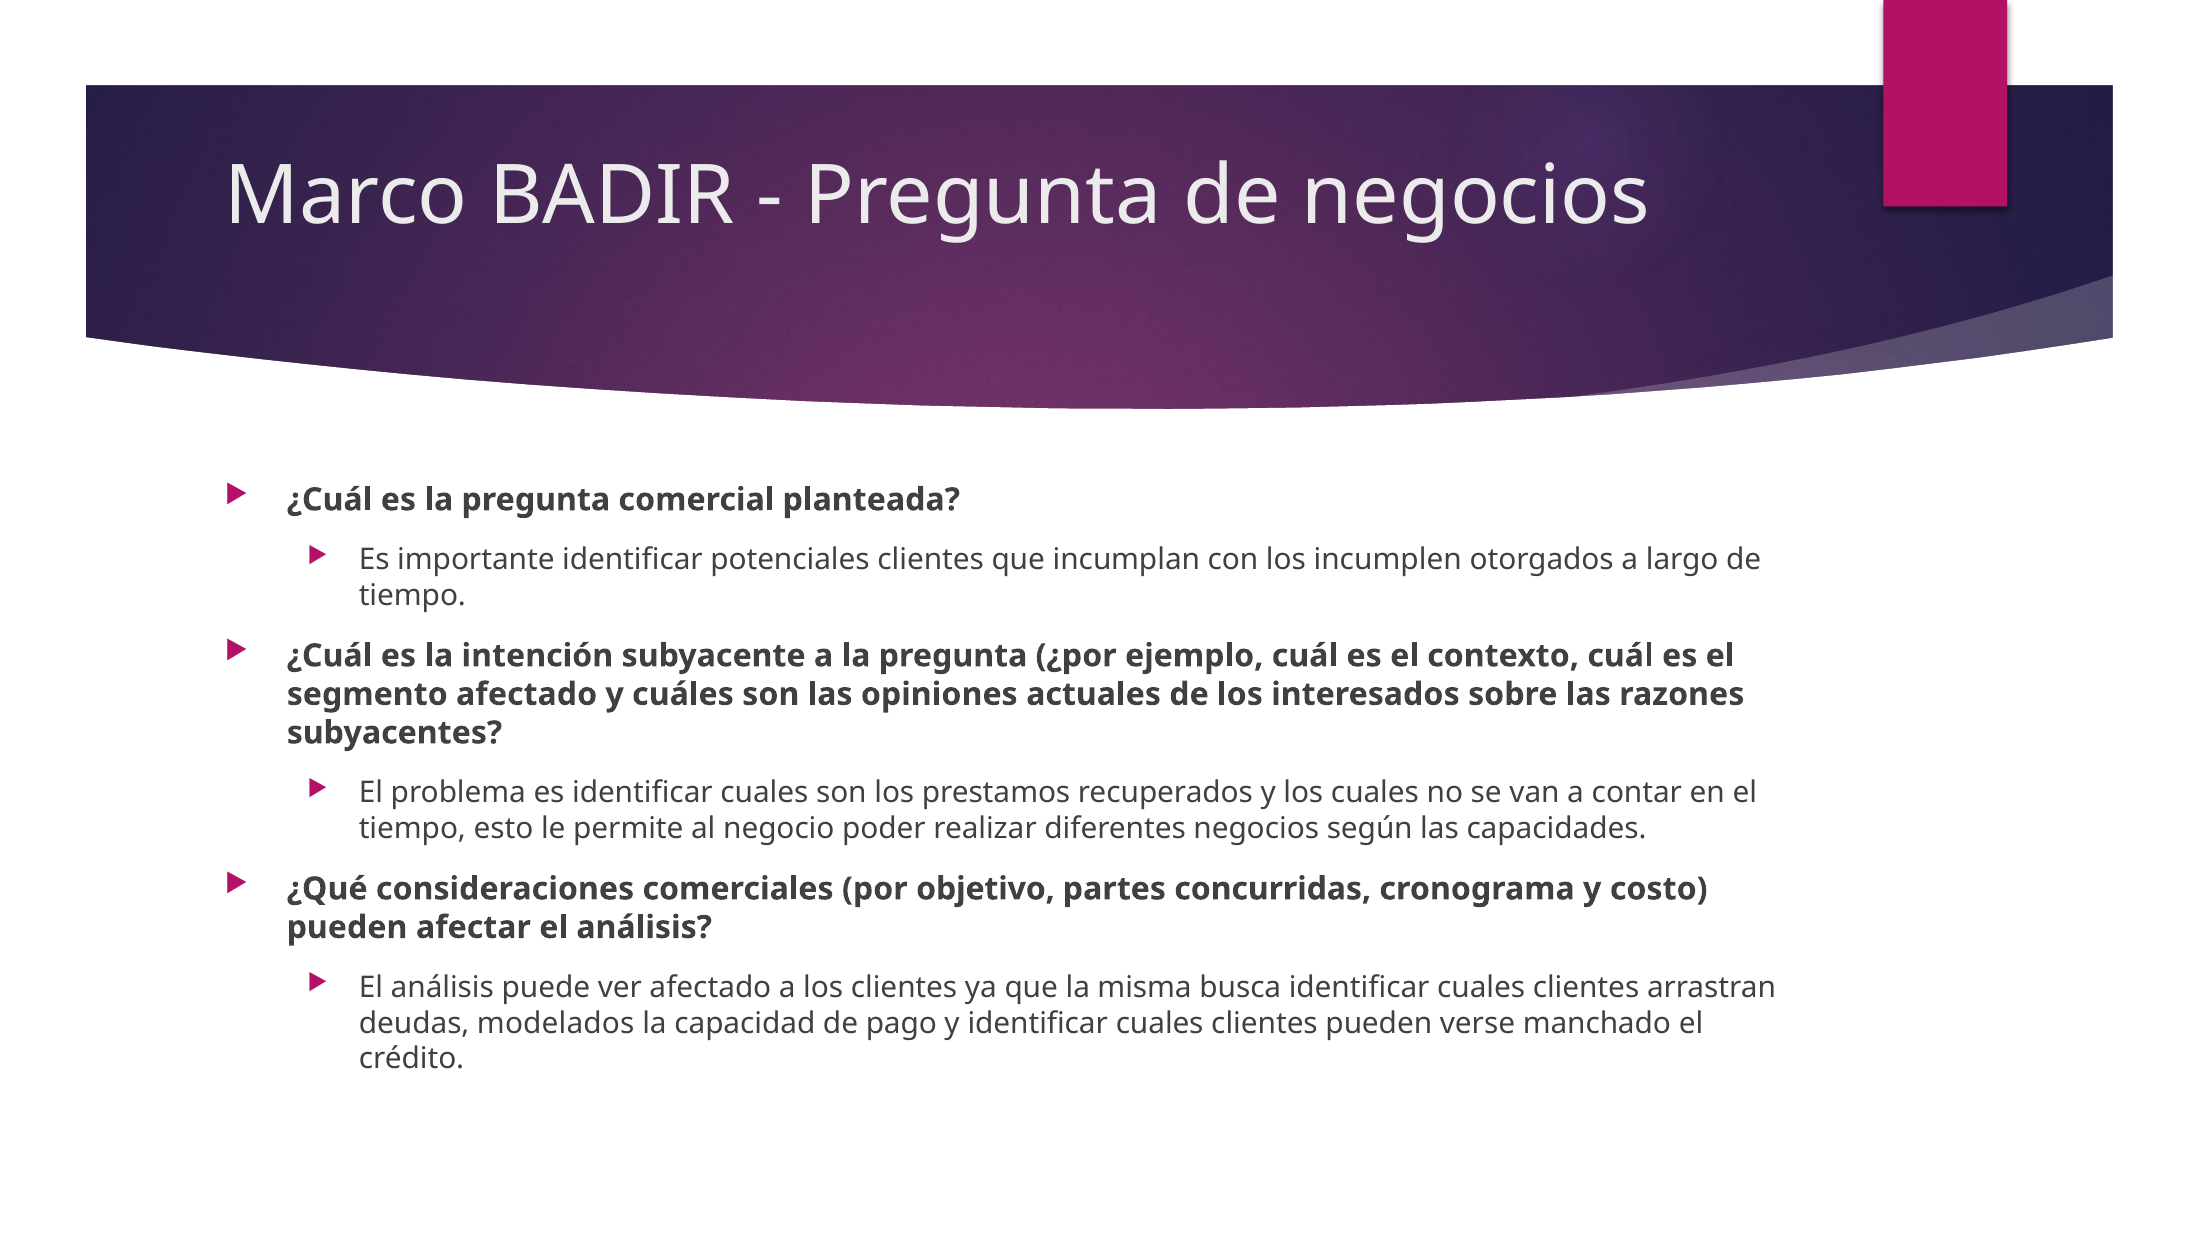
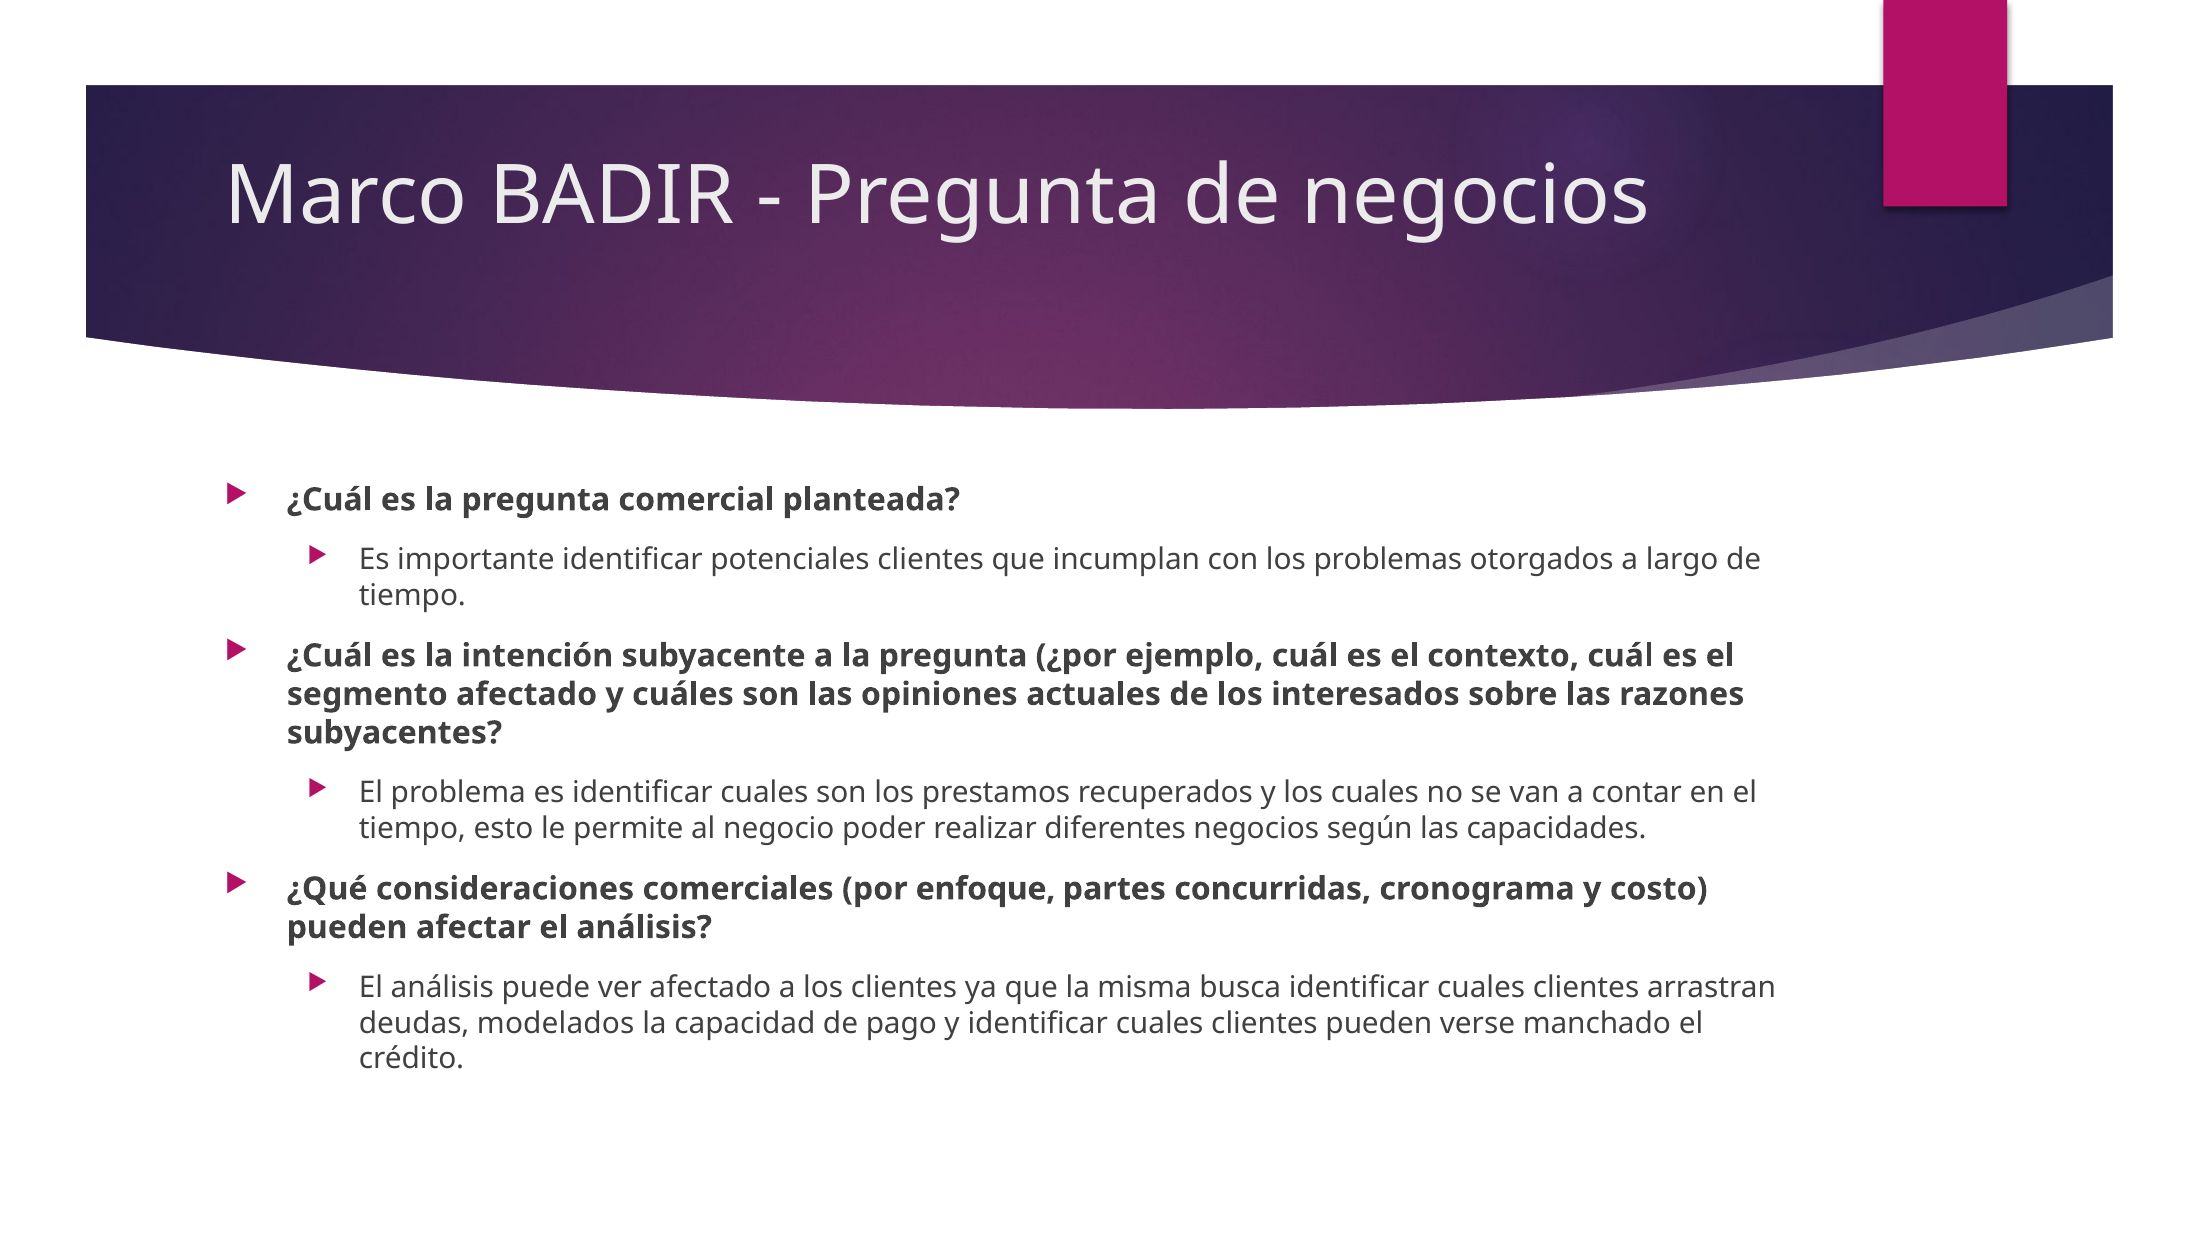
incumplen: incumplen -> problemas (1388, 559)
objetivo: objetivo -> enfoque (986, 889)
